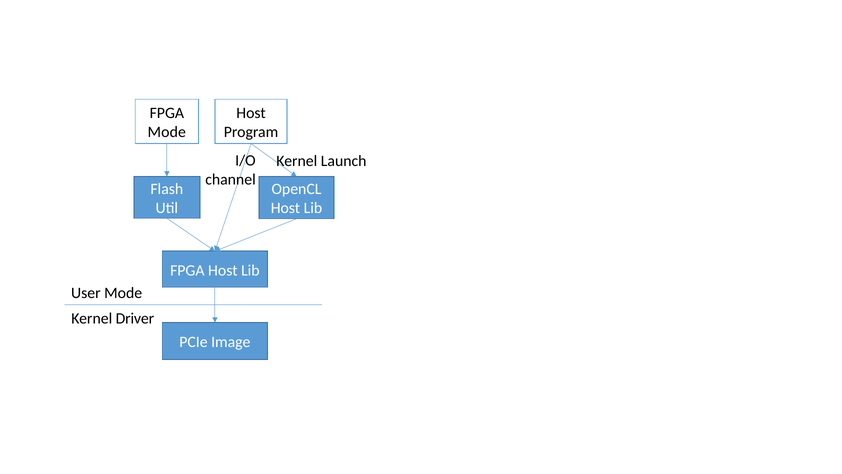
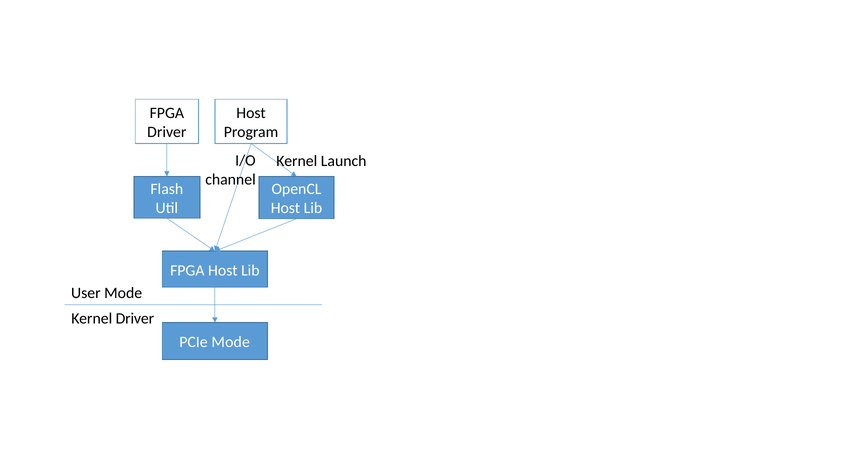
Mode: Mode -> Driver (167, 132)
PCIe Image: Image -> Mode (231, 342)
